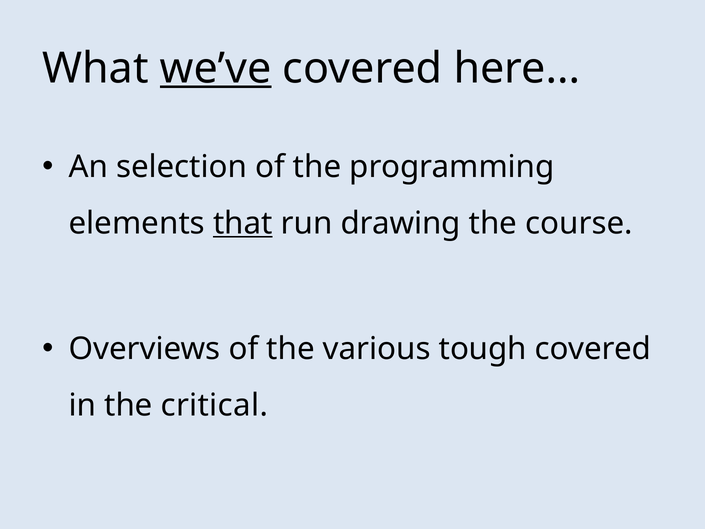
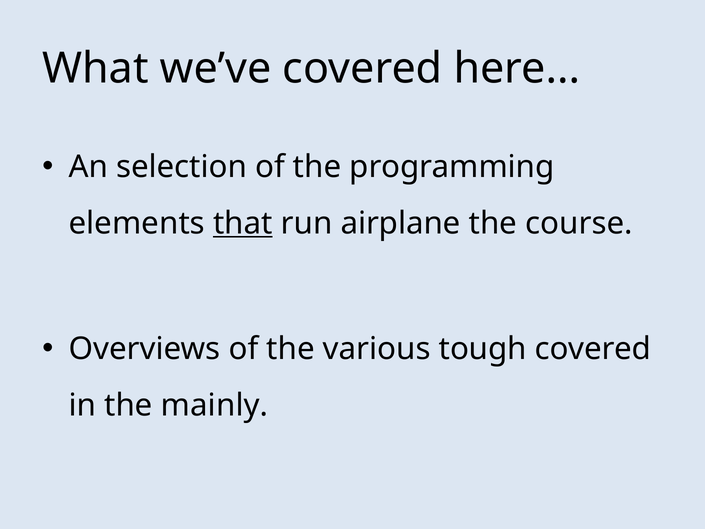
we’ve underline: present -> none (216, 68)
drawing: drawing -> airplane (401, 223)
critical: critical -> mainly (214, 405)
